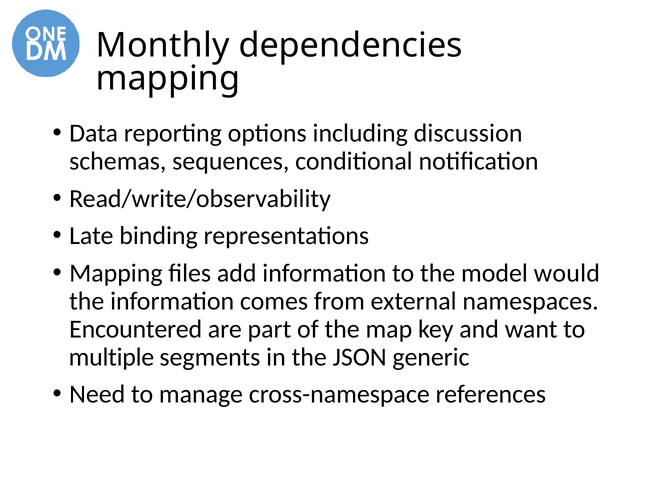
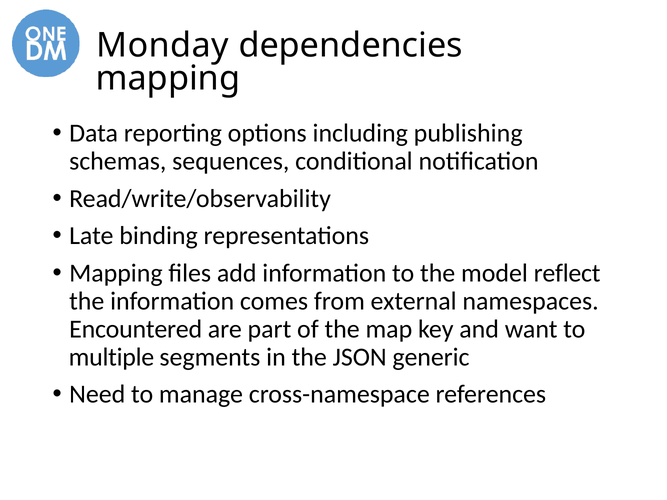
Monthly: Monthly -> Monday (163, 45)
discussion: discussion -> publishing (468, 133)
would: would -> reflect (567, 273)
